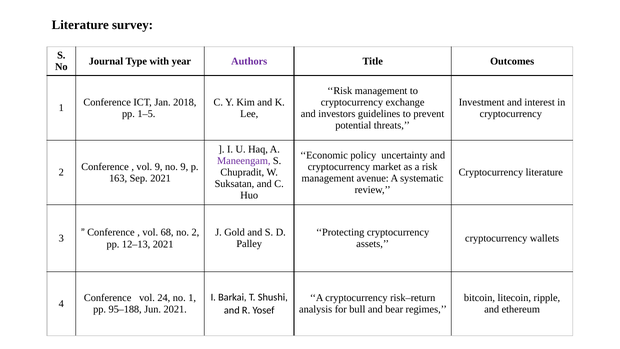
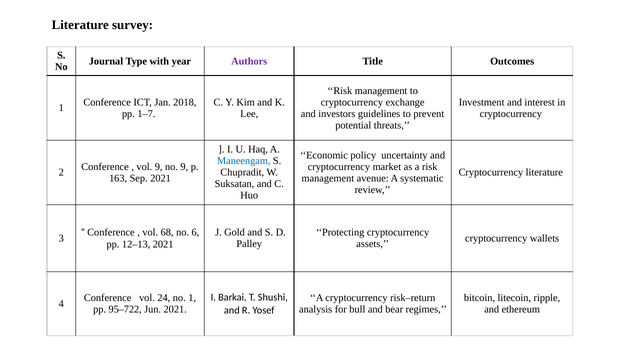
1–5: 1–5 -> 1–7 (146, 114)
Maneengam colour: purple -> blue (244, 161)
no 2: 2 -> 6 (195, 232)
95–188: 95–188 -> 95–722 (125, 309)
